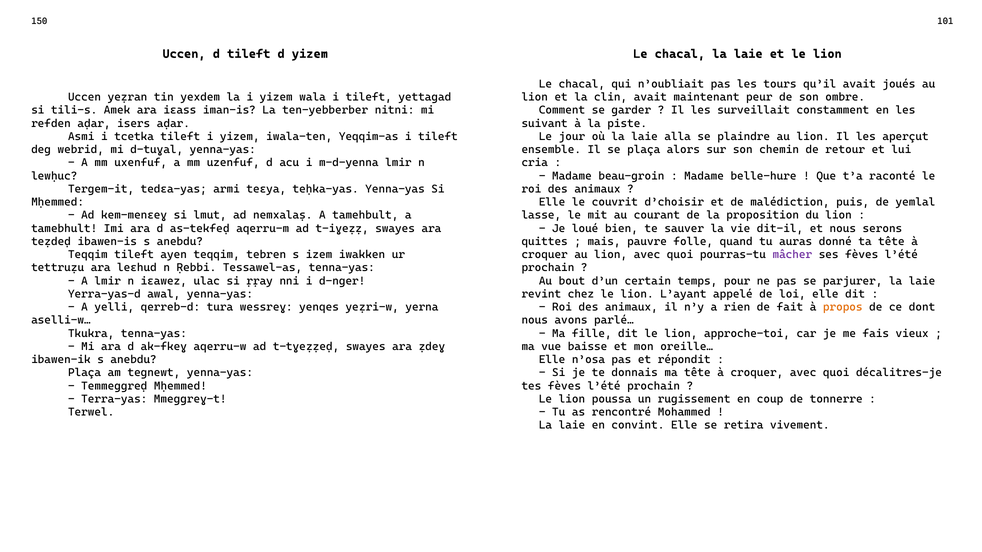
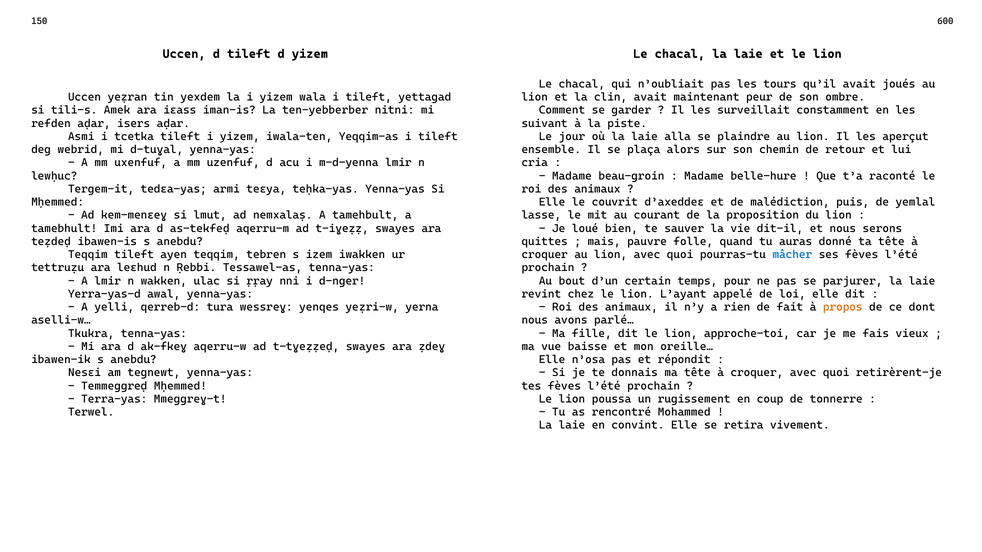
101: 101 -> 600 (945, 21)
d’choisir: d’choisir -> d’axeddeɛ (674, 202)
mâcher colour: purple -> blue (792, 255)
iɛawez: iɛawez -> wakken (164, 281)
Plaça: Plaça -> Nesɛi (85, 373)
décalitres-je: décalitres-je -> retirèrent-je (899, 373)
